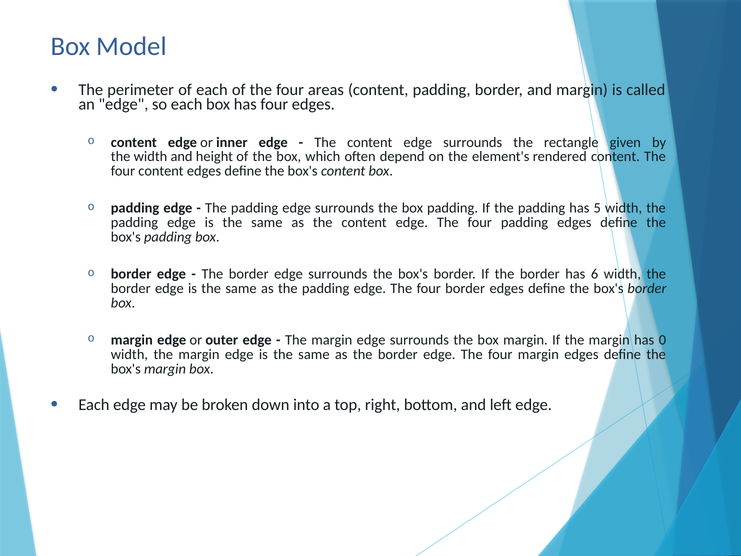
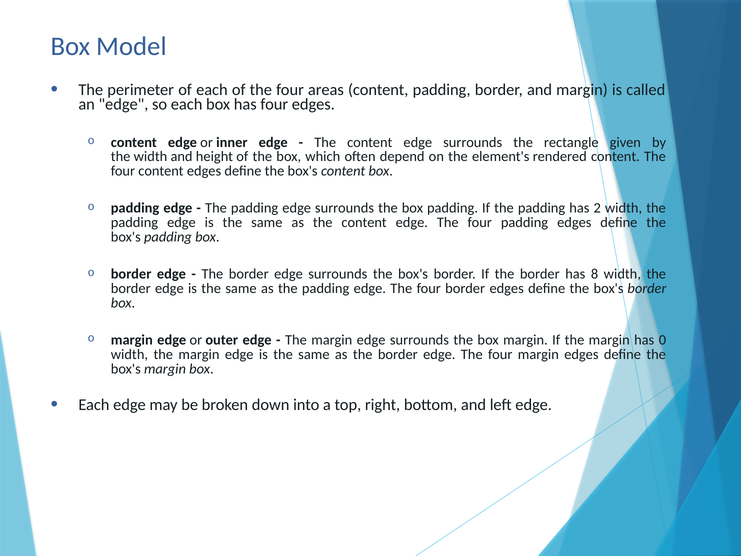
5: 5 -> 2 (597, 208)
6: 6 -> 8 (595, 274)
